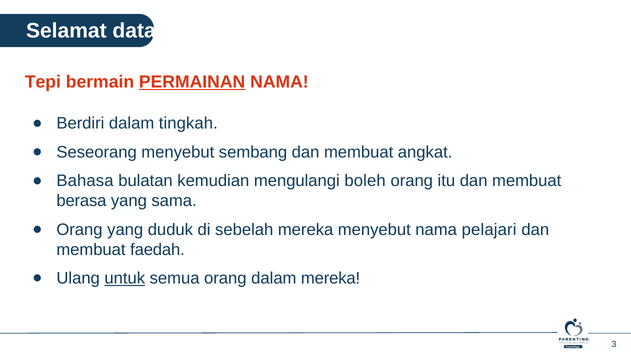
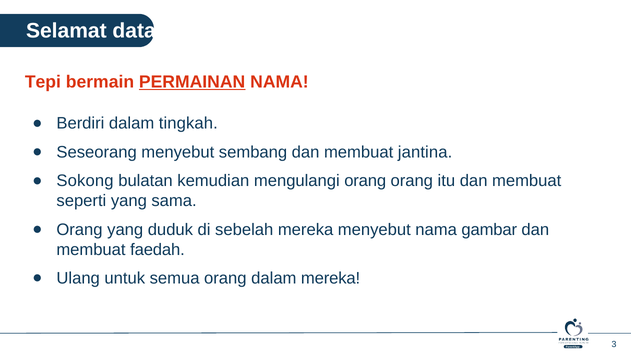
angkat: angkat -> jantina (425, 152)
Bahasa: Bahasa -> Sokong (85, 181)
mengulangi boleh: boleh -> orang (365, 181)
berasa: berasa -> seperti (81, 201)
pelajari: pelajari -> gambar (489, 230)
untuk underline: present -> none (125, 278)
